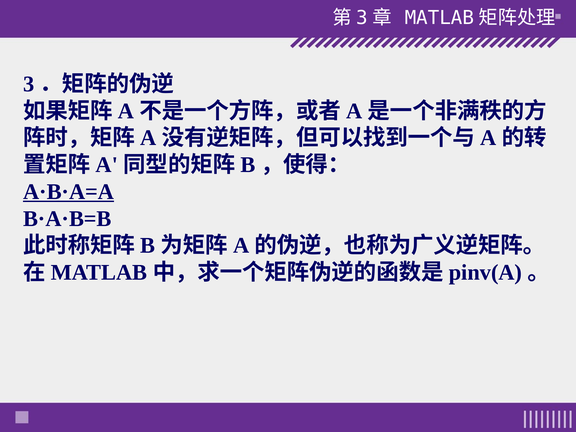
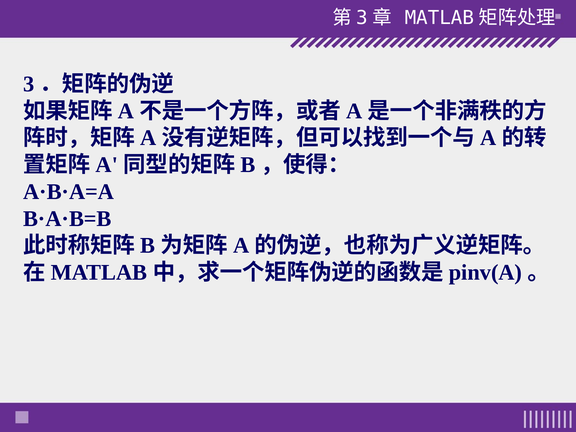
A·B·A=A underline: present -> none (69, 192)
